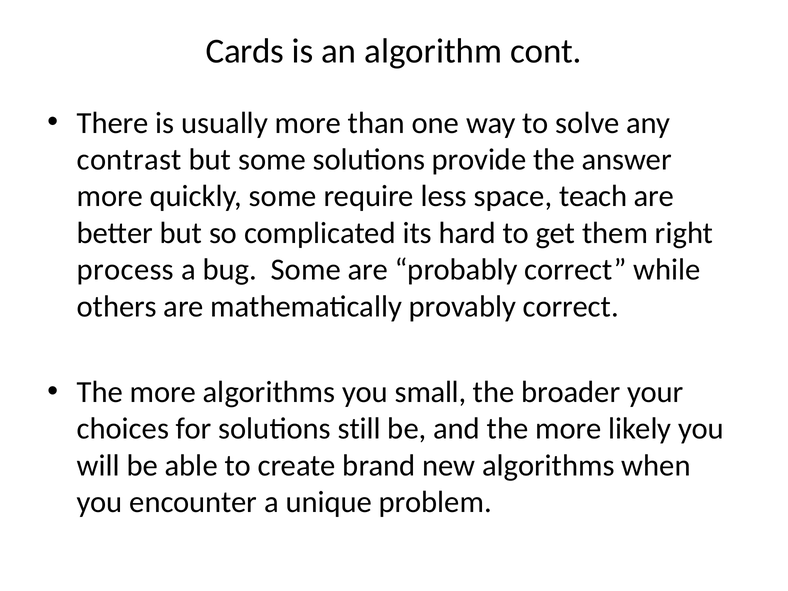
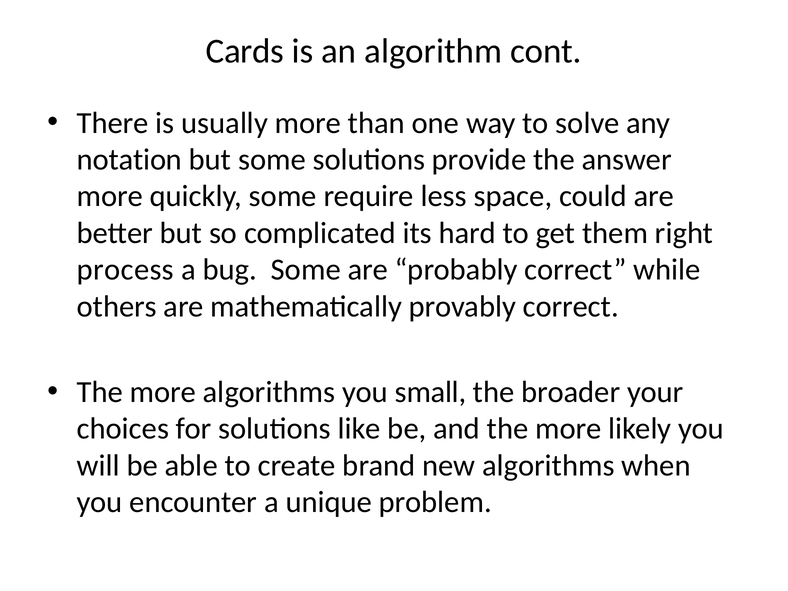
contrast: contrast -> notation (129, 160)
teach: teach -> could (593, 196)
still: still -> like (359, 429)
